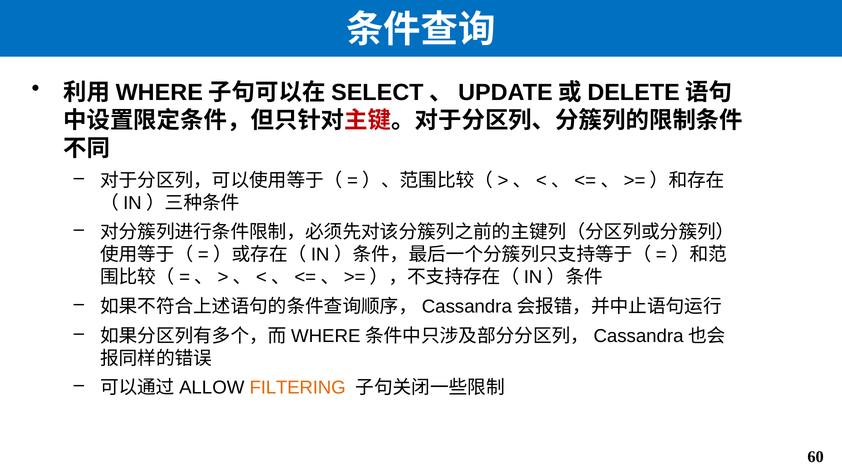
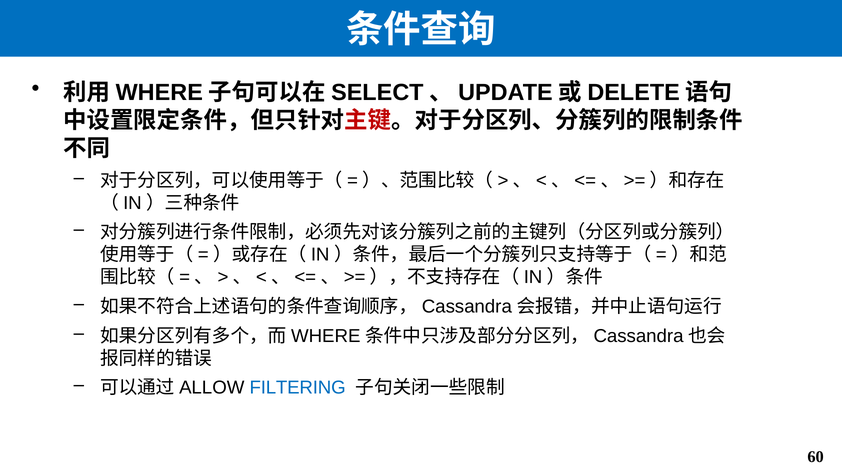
FILTERING colour: orange -> blue (298, 388)
